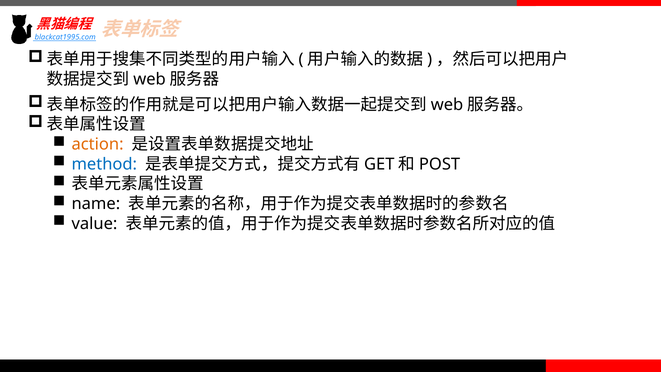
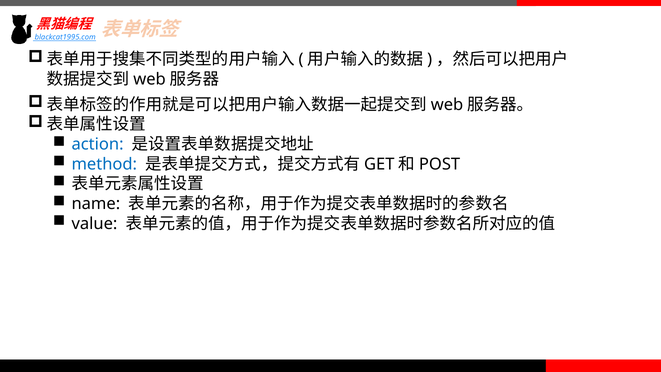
action colour: orange -> blue (98, 144)
